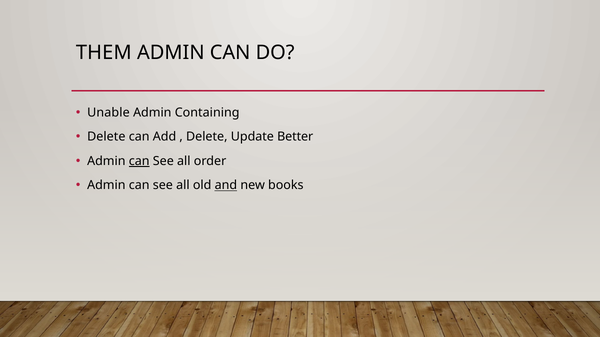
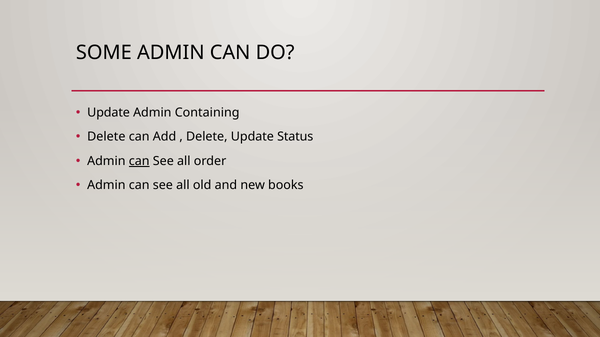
THEM: THEM -> SOME (104, 53)
Unable: Unable -> Update (109, 113)
Better: Better -> Status (295, 137)
and underline: present -> none (226, 186)
